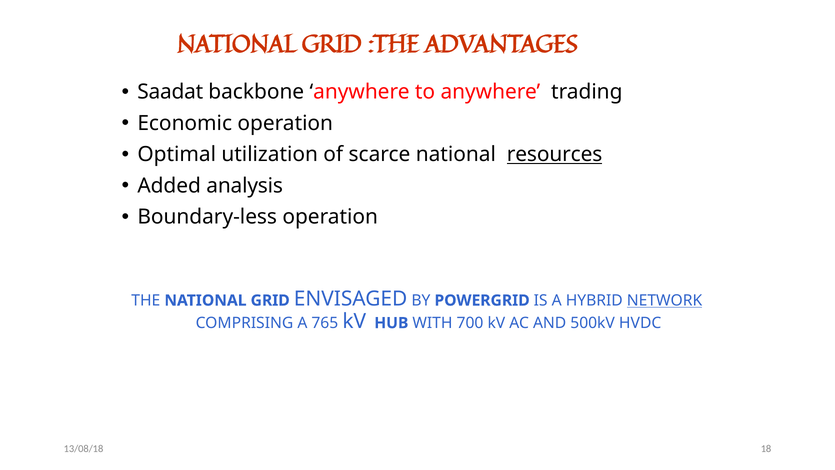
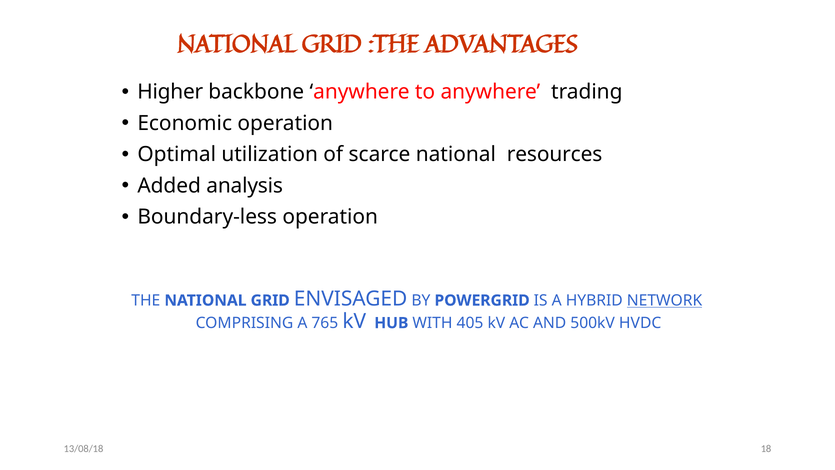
Saadat: Saadat -> Higher (170, 92)
resources underline: present -> none (555, 154)
700: 700 -> 405 (470, 323)
